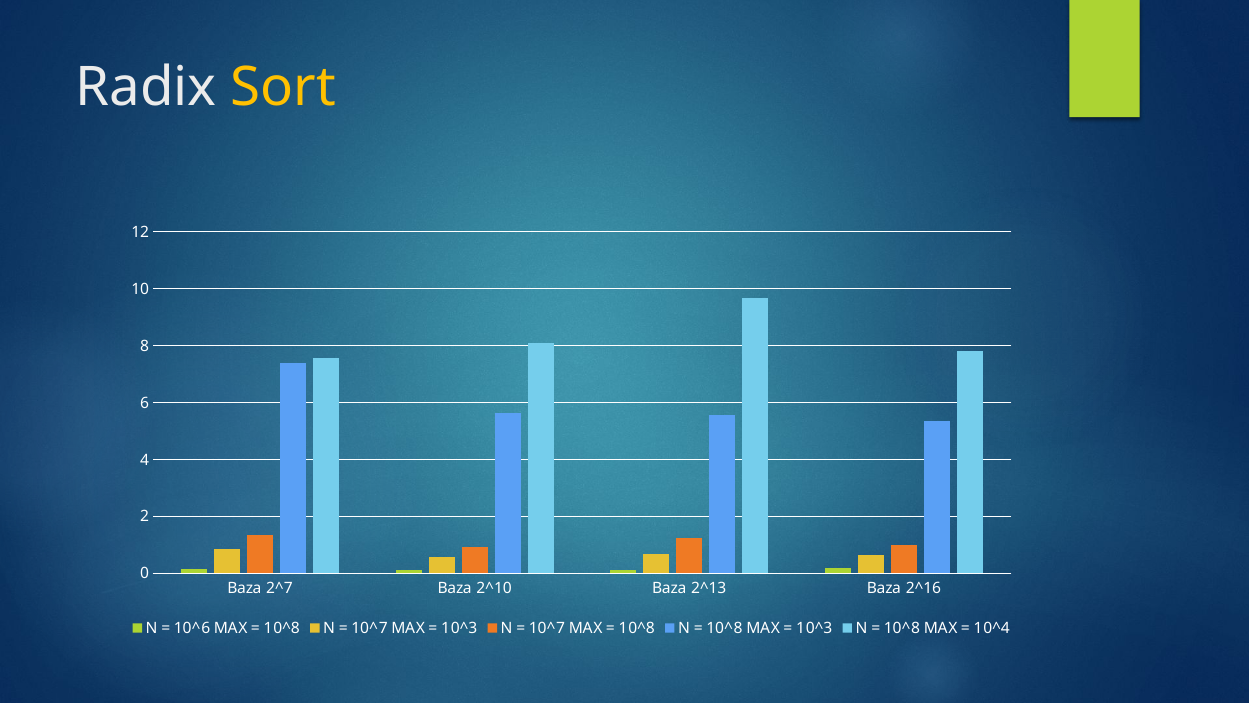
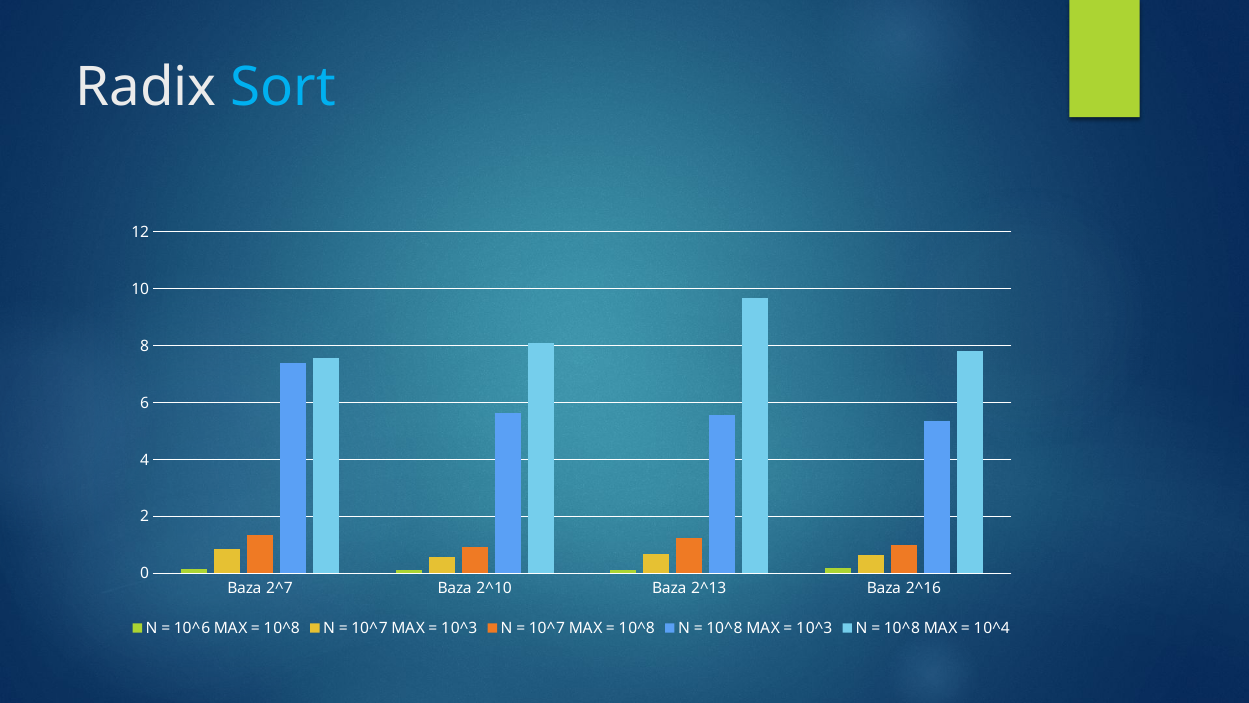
Sort colour: yellow -> light blue (284, 88)
